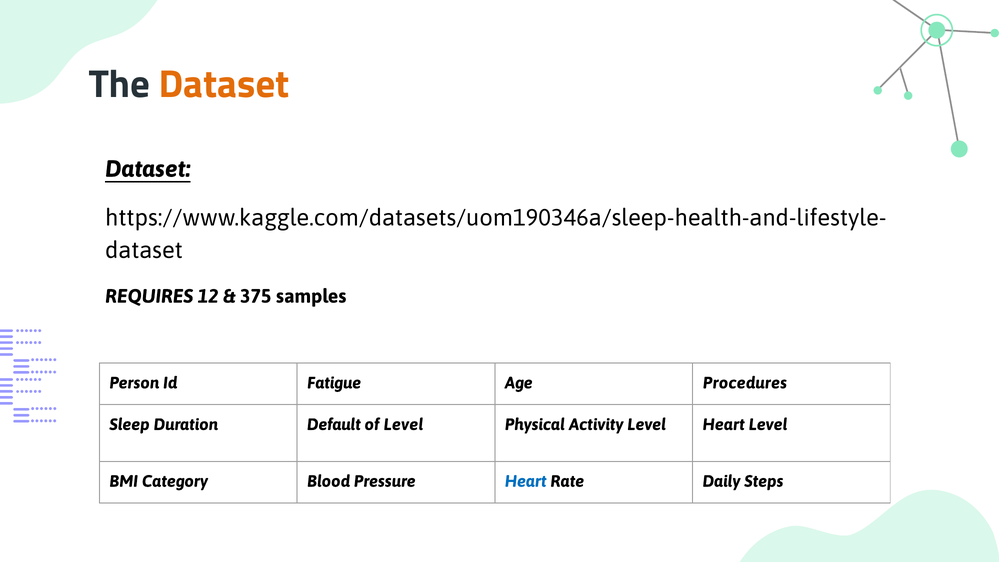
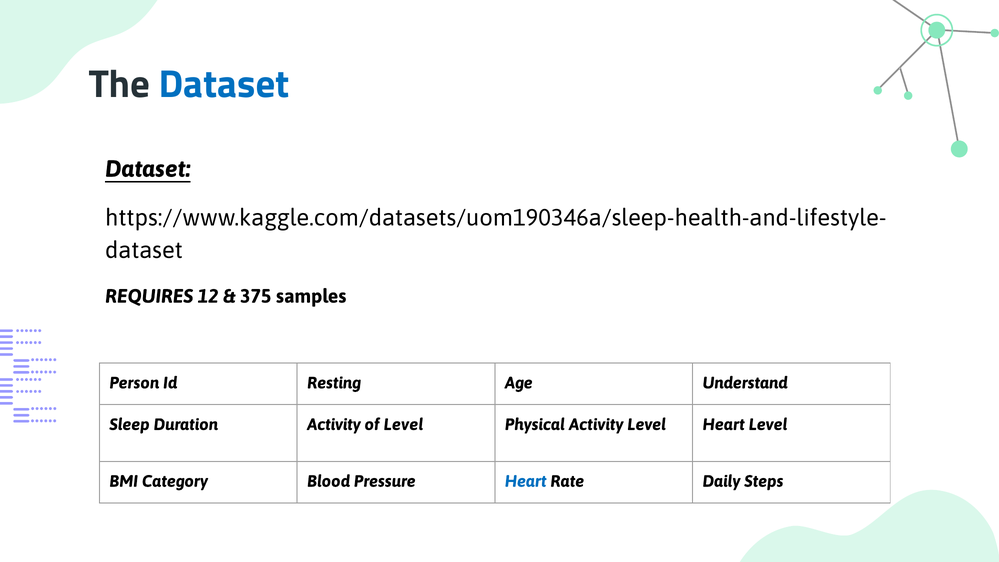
Dataset colour: orange -> blue (224, 85)
Fatigue: Fatigue -> Resting (334, 383)
Procedures: Procedures -> Understand (745, 383)
Duration Default: Default -> Activity (334, 425)
